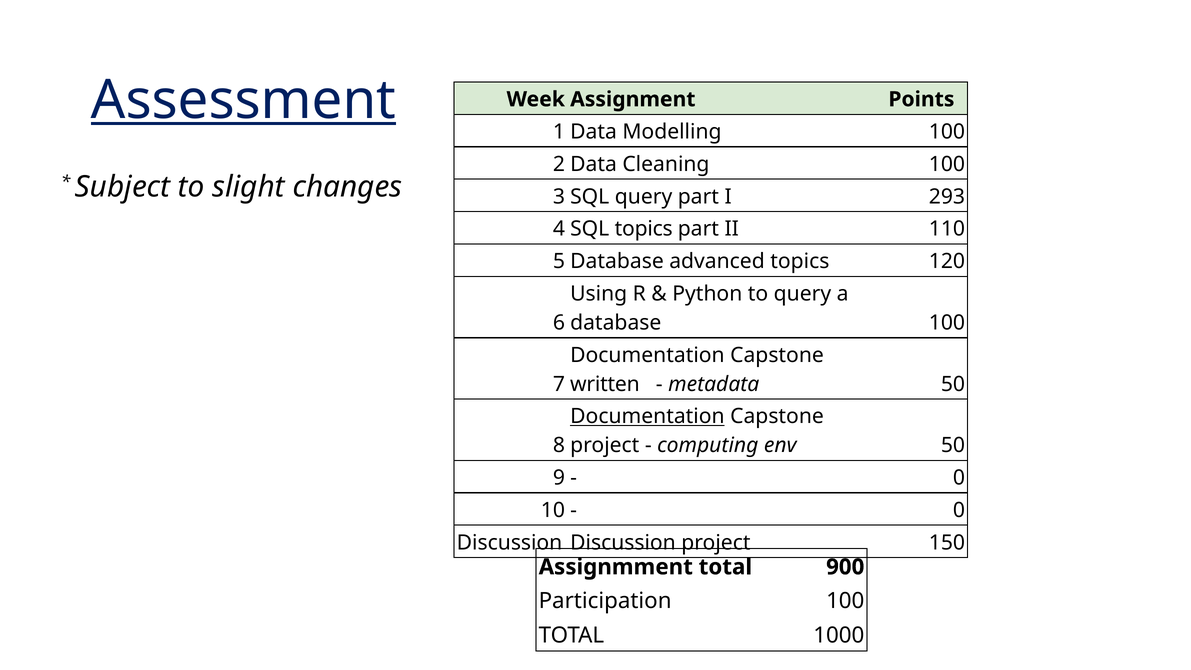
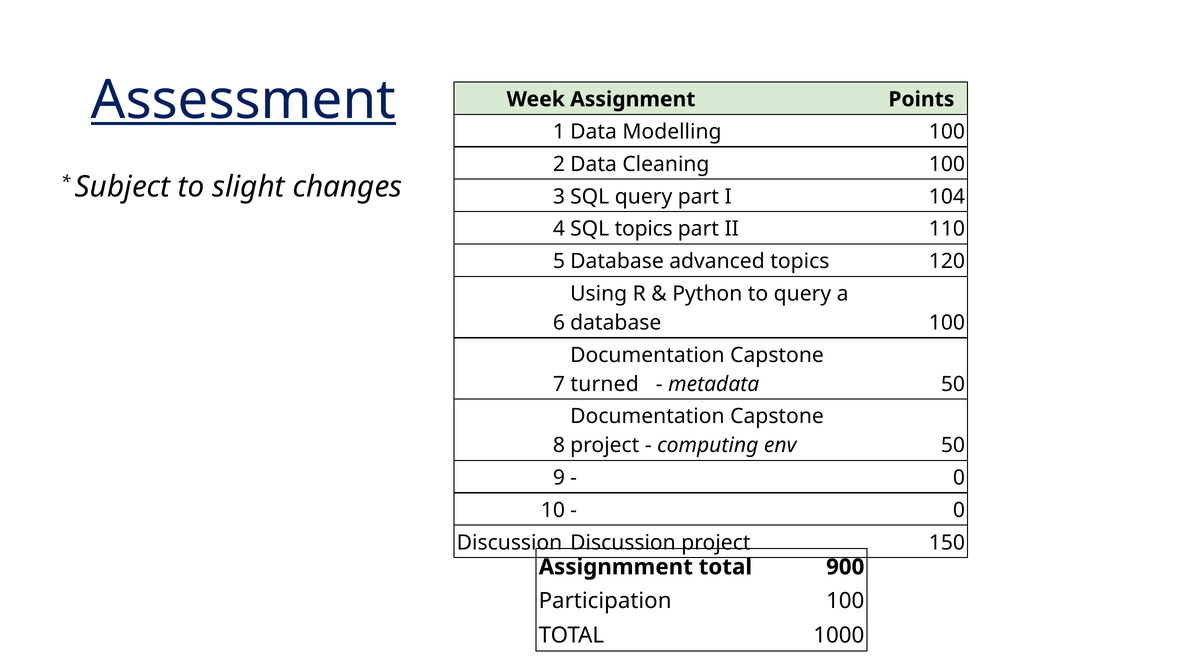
293: 293 -> 104 (947, 197)
written: written -> turned (605, 384)
Documentation underline: present -> none (647, 416)
